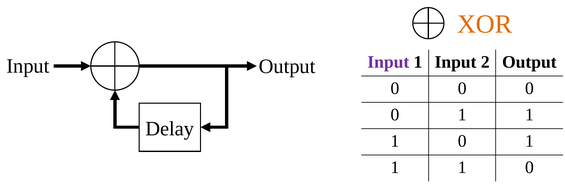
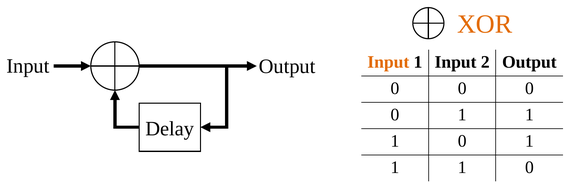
Input colour: purple -> orange (388, 62)
